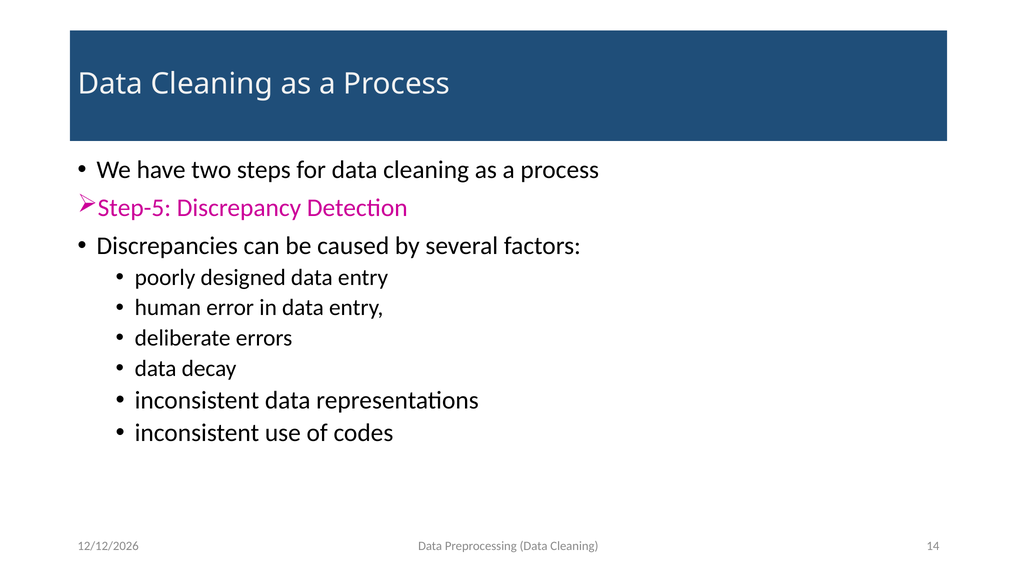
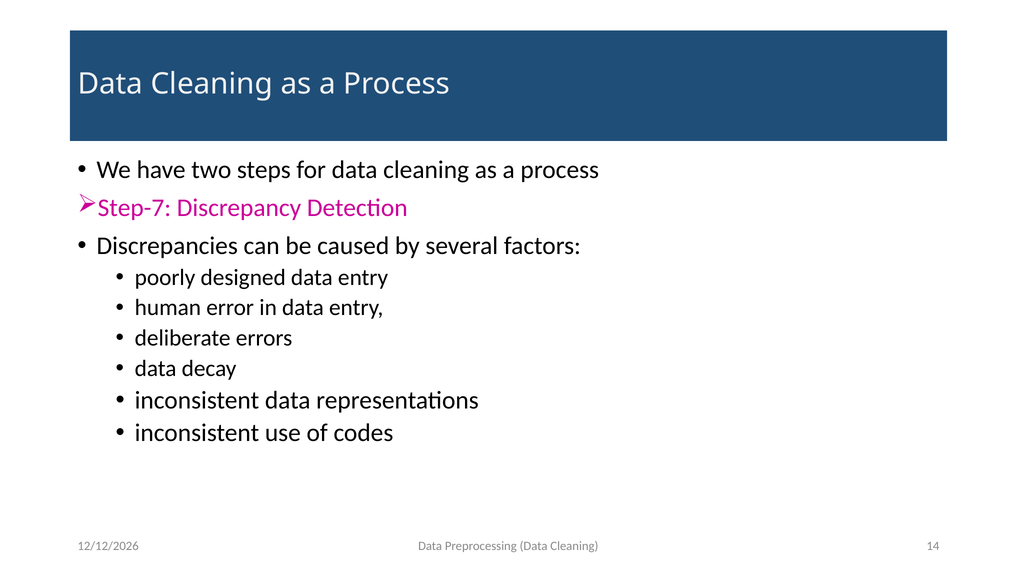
Step-5: Step-5 -> Step-7 (134, 208)
